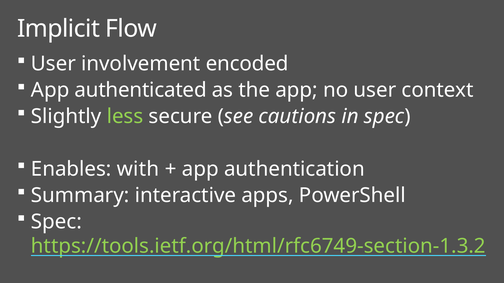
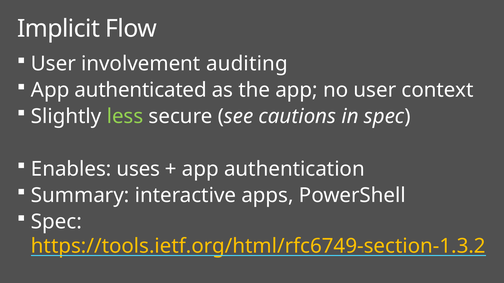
encoded: encoded -> auditing (247, 64)
with: with -> uses (138, 169)
https://tools.ietf.org/html/rfc6749-section-1.3.2 colour: light green -> yellow (258, 247)
